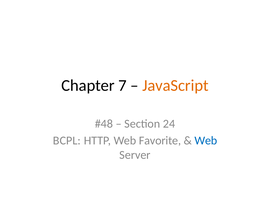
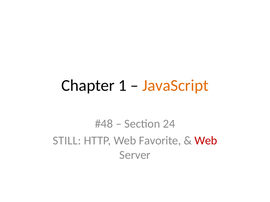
7: 7 -> 1 (122, 86)
BCPL: BCPL -> STILL (67, 141)
Web colour: blue -> red (206, 141)
